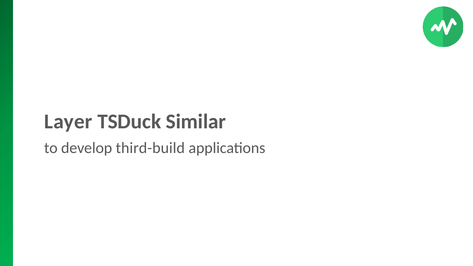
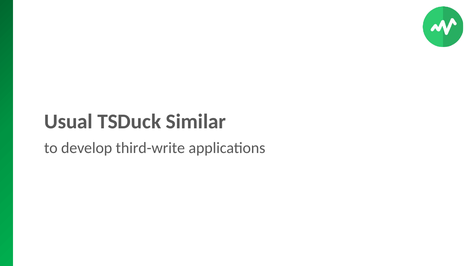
Layer: Layer -> Usual (68, 122)
third-build: third-build -> third-write (150, 148)
